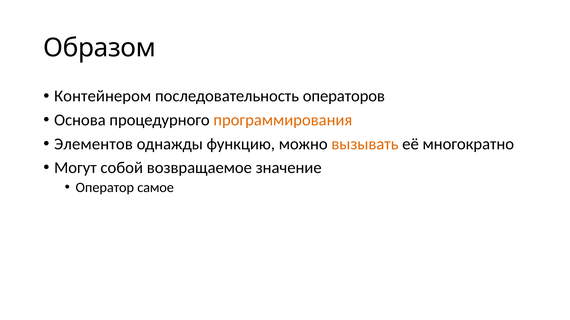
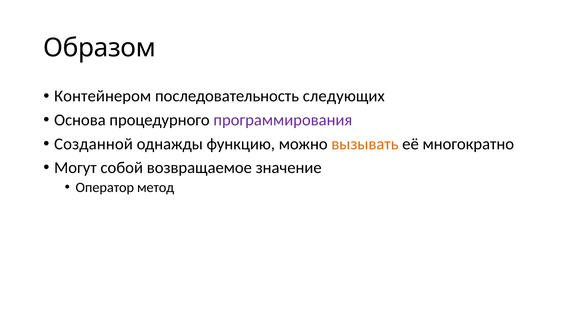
операторов: операторов -> следующих (344, 96)
программирования colour: orange -> purple (283, 120)
Элементов: Элементов -> Созданной (93, 144)
самое: самое -> метод (156, 188)
